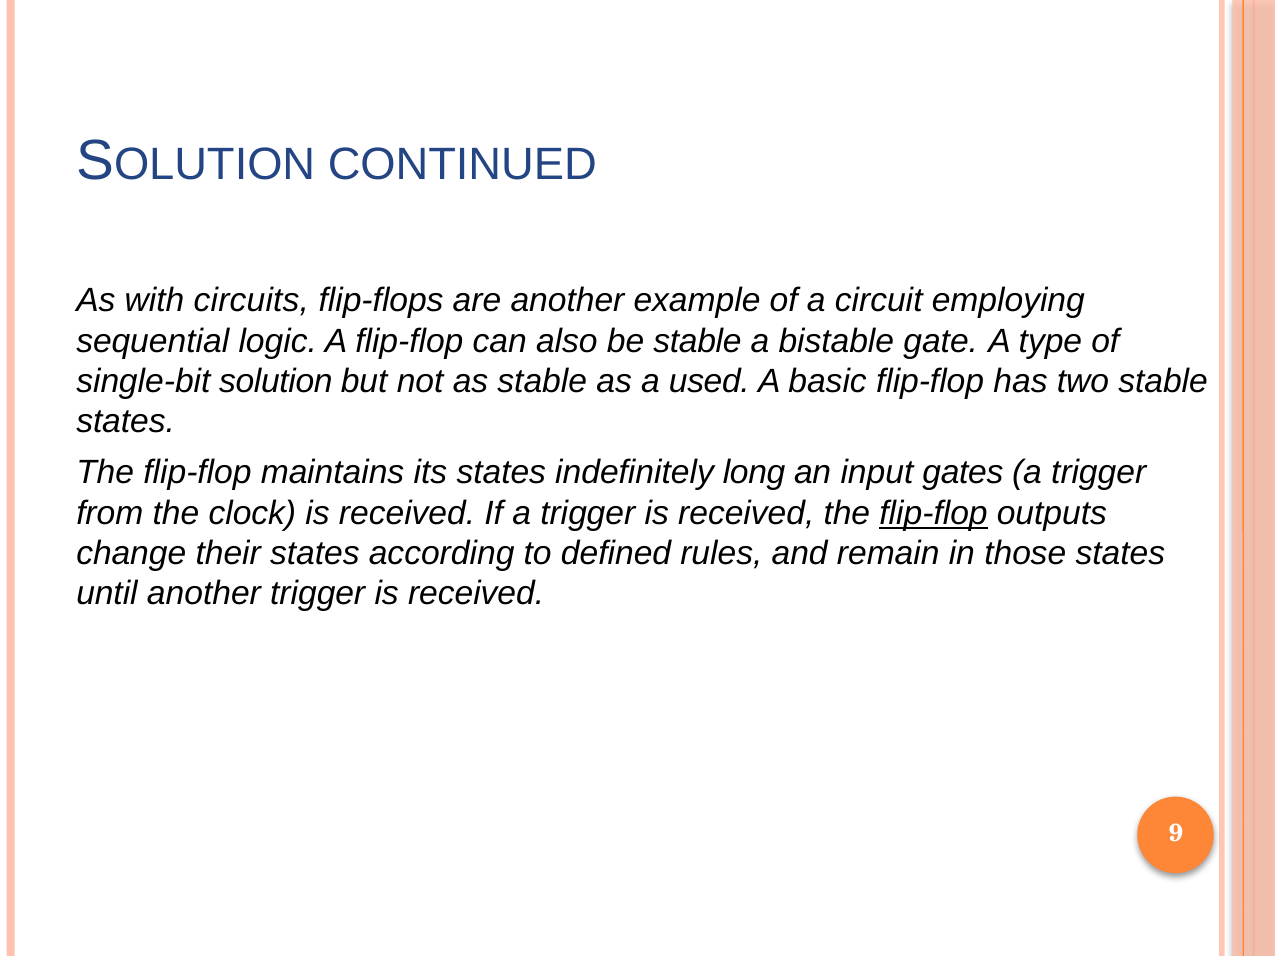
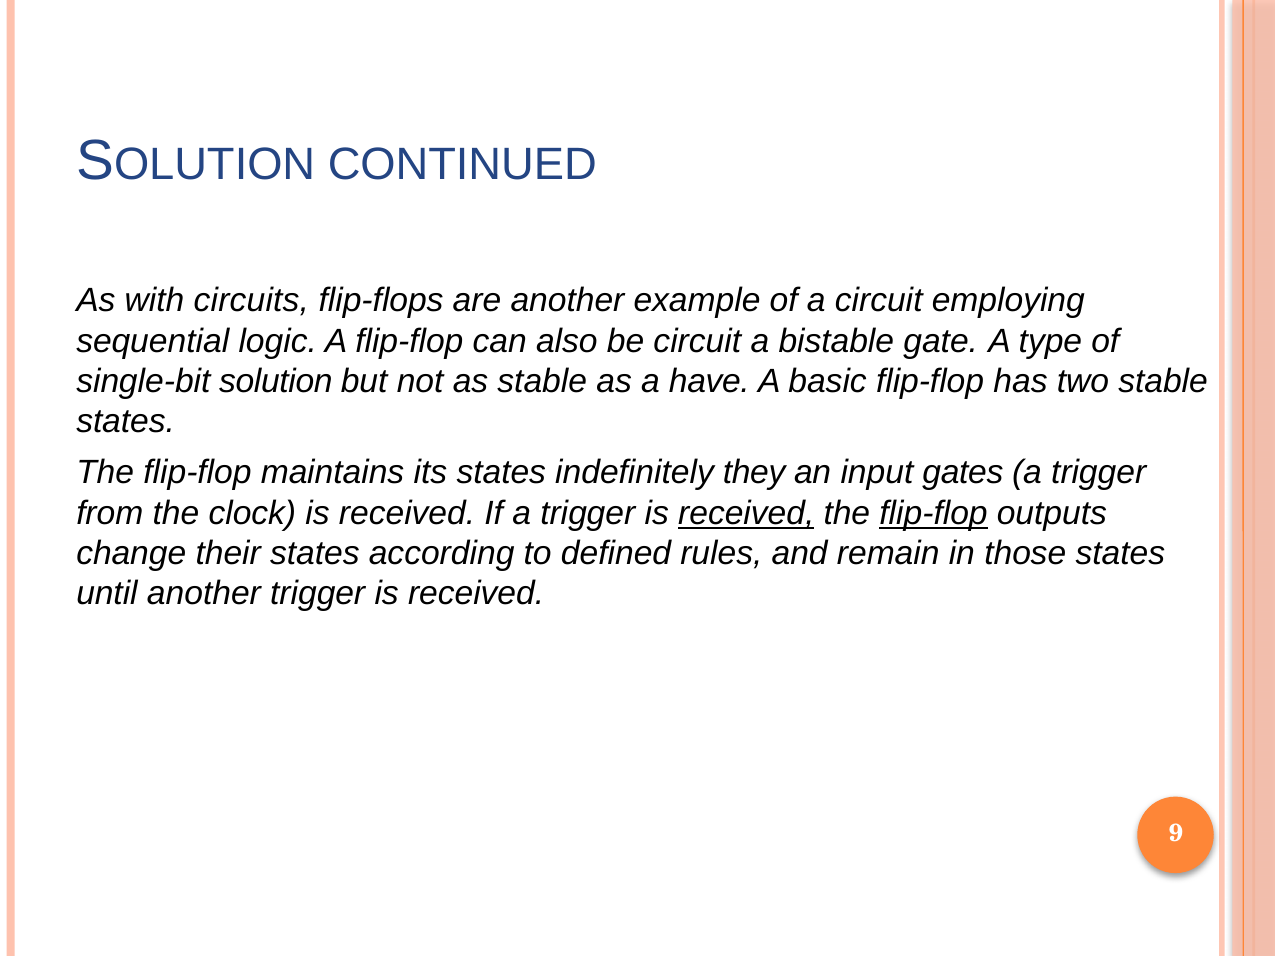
be stable: stable -> circuit (697, 341)
used: used -> have (709, 382)
long: long -> they (754, 473)
received underline: none -> present (746, 513)
